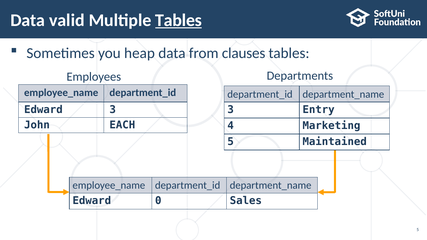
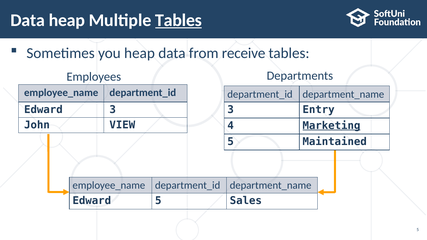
Data valid: valid -> heap (67, 20)
clauses: clauses -> receive (244, 53)
EACH: EACH -> VIEW (122, 125)
Marketing underline: none -> present (331, 126)
Edward 0: 0 -> 5 (158, 201)
